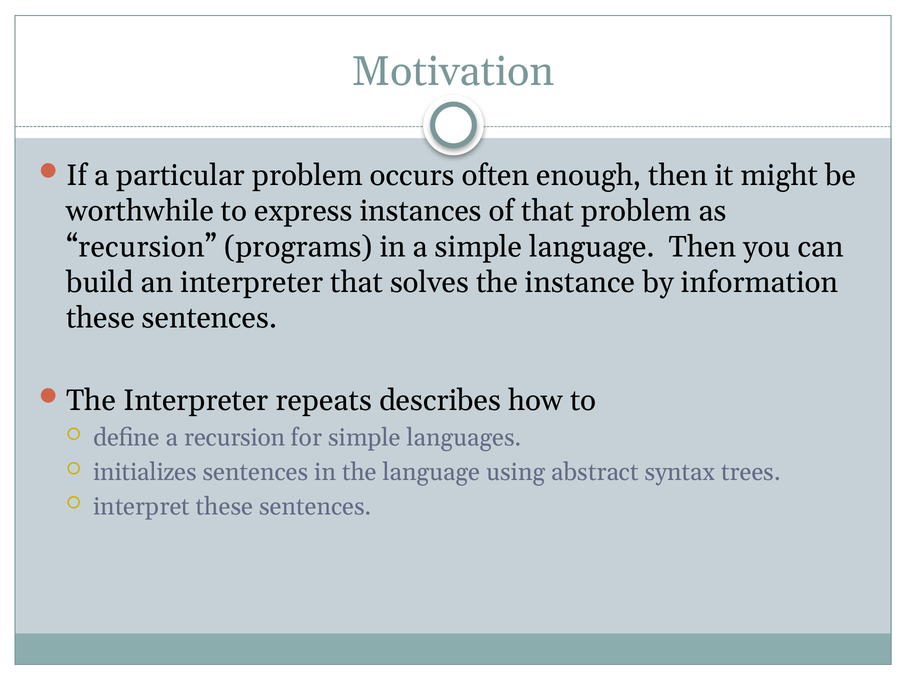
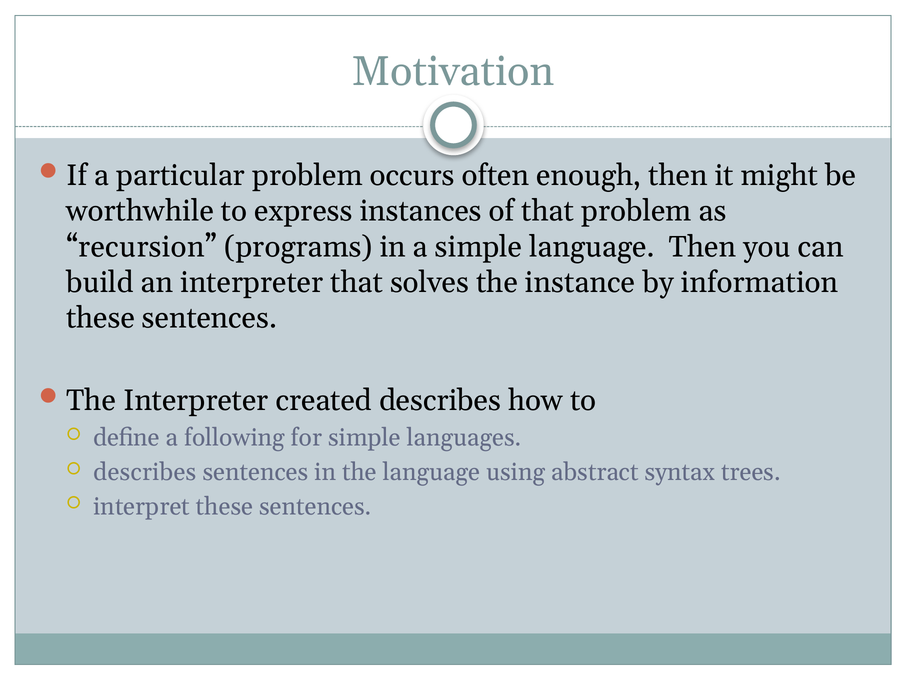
repeats: repeats -> created (324, 401)
a recursion: recursion -> following (235, 438)
initializes: initializes -> describes (145, 472)
